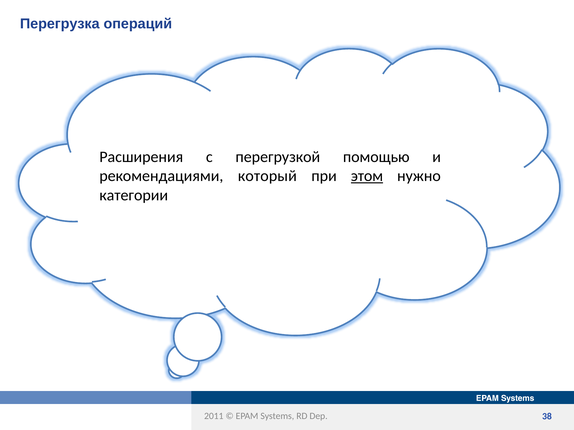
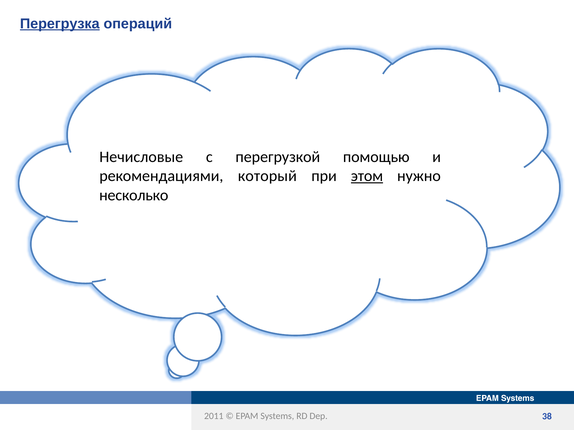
Перегрузка underline: none -> present (60, 24)
Расширения: Расширения -> Нечисловые (141, 157)
категории: категории -> несколько (134, 195)
